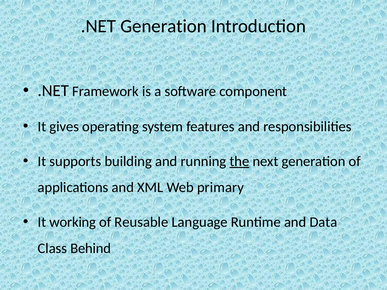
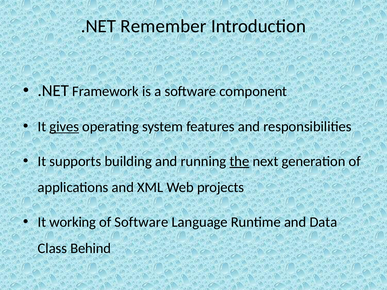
.NET Generation: Generation -> Remember (163, 26)
gives underline: none -> present (64, 127)
primary: primary -> projects (221, 188)
of Reusable: Reusable -> Software (141, 222)
